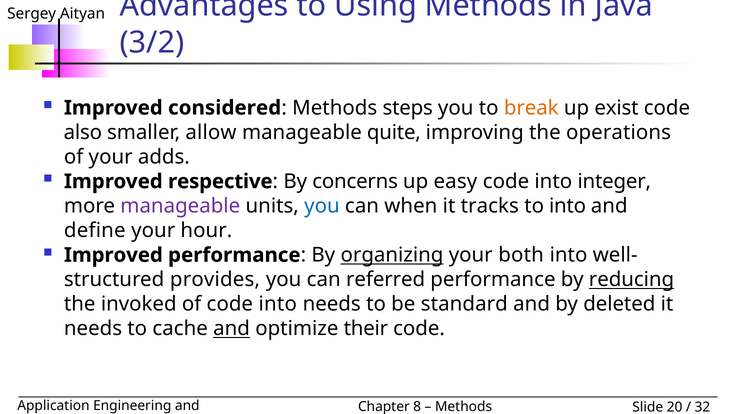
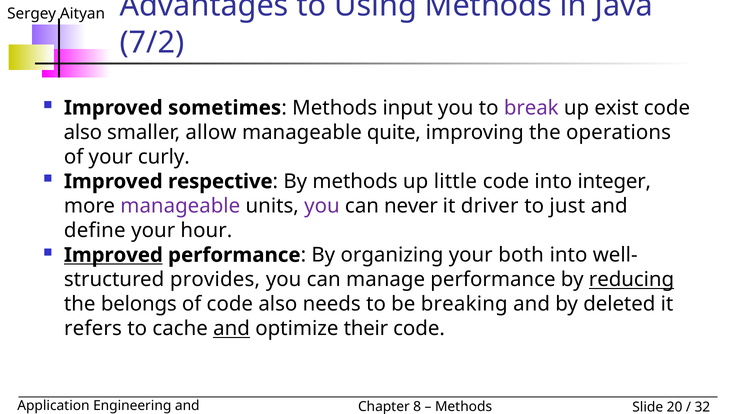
3/2: 3/2 -> 7/2 (152, 43)
considered: considered -> sometimes (225, 108)
steps: steps -> input (408, 108)
break colour: orange -> purple (531, 108)
adds: adds -> curly (164, 157)
By concerns: concerns -> methods (355, 181)
easy: easy -> little (455, 181)
you colour: blue -> purple (322, 206)
when: when -> never (411, 206)
tracks: tracks -> driver (490, 206)
to into: into -> just (567, 206)
Improved underline: none -> present (113, 255)
organizing underline: present -> none (392, 255)
referred: referred -> manage (386, 280)
invoked: invoked -> belongs (139, 304)
of code into: into -> also (278, 304)
standard: standard -> breaking (464, 304)
needs: needs -> refers (93, 329)
